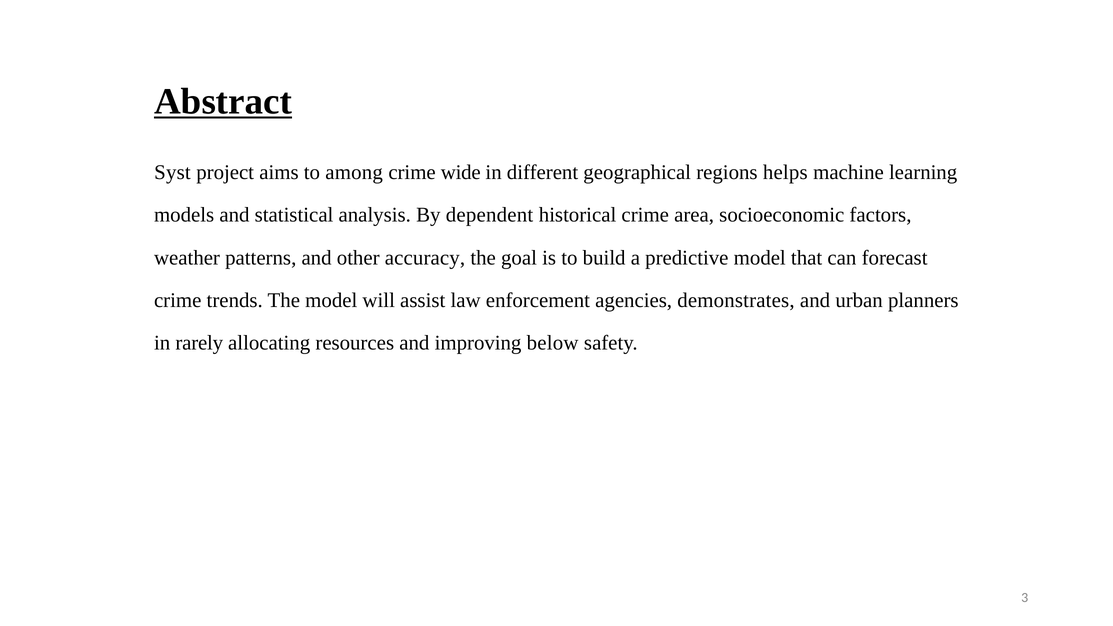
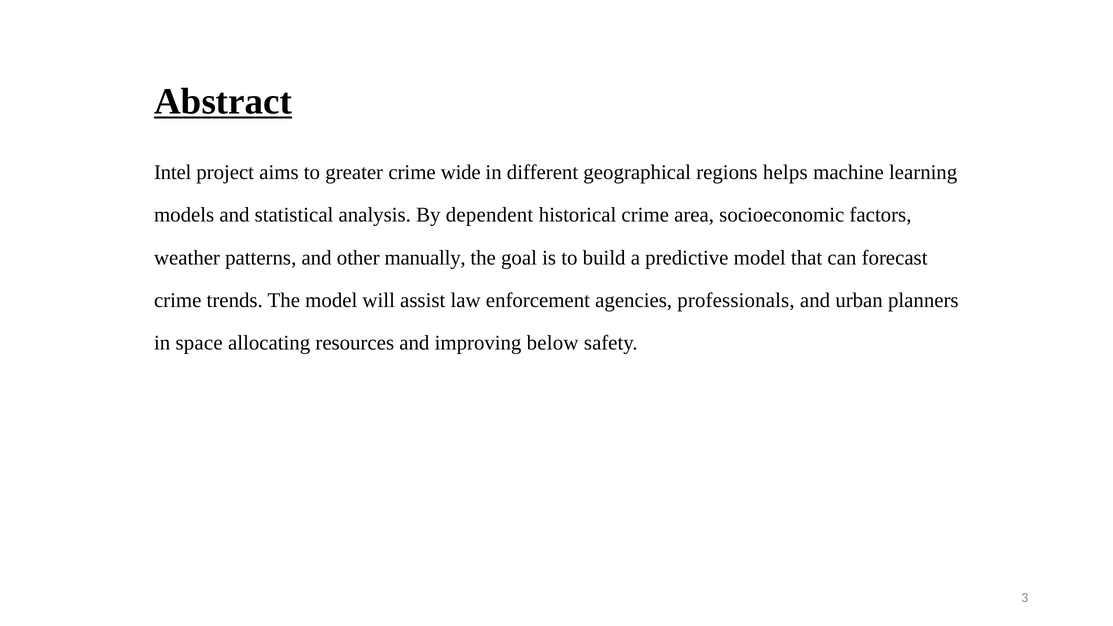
Syst: Syst -> Intel (173, 173)
among: among -> greater (354, 173)
accuracy: accuracy -> manually (425, 258)
demonstrates: demonstrates -> professionals (736, 300)
rarely: rarely -> space (199, 343)
